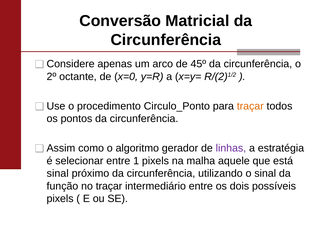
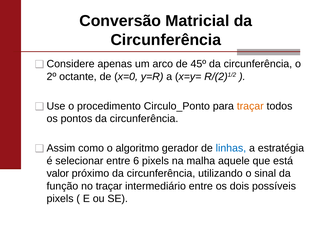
linhas colour: purple -> blue (231, 148)
1: 1 -> 6 (136, 161)
sinal: sinal -> valor (58, 173)
